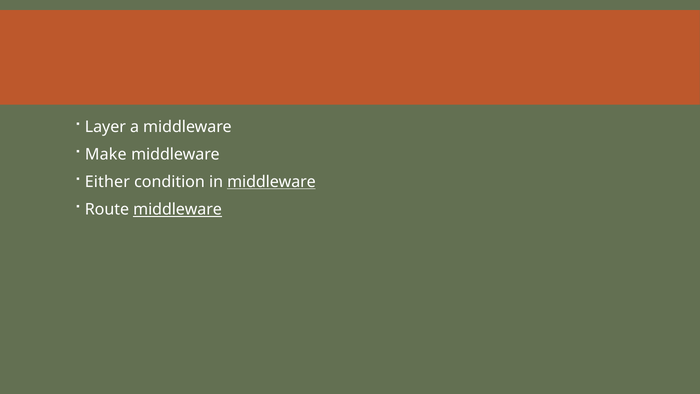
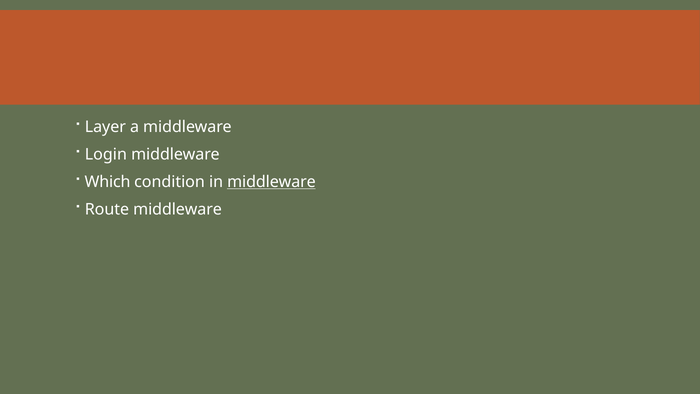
Make: Make -> Login (106, 154)
Either: Either -> Which (107, 182)
middleware underline: present -> none (178, 209)
